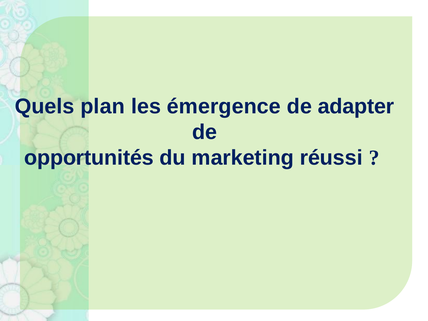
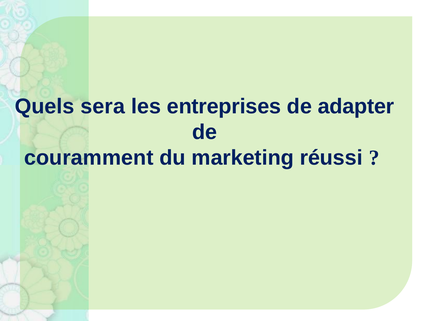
plan: plan -> sera (103, 107)
émergence: émergence -> entreprises (224, 107)
opportunités: opportunités -> couramment (89, 158)
